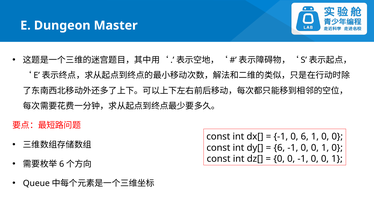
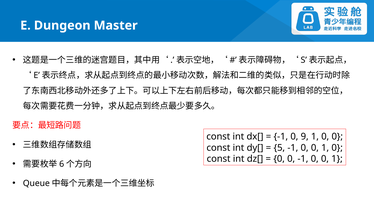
0 6: 6 -> 9 (305, 137)
6: 6 -> 5 (279, 148)
